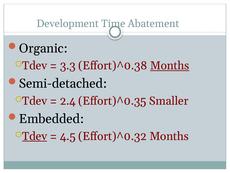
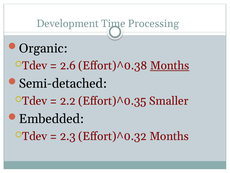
Abatement: Abatement -> Processing (153, 23)
3.3: 3.3 -> 2.6 (68, 66)
2.4: 2.4 -> 2.2 (68, 101)
Tdev underline: present -> none (35, 136)
4.5: 4.5 -> 2.3 (68, 136)
